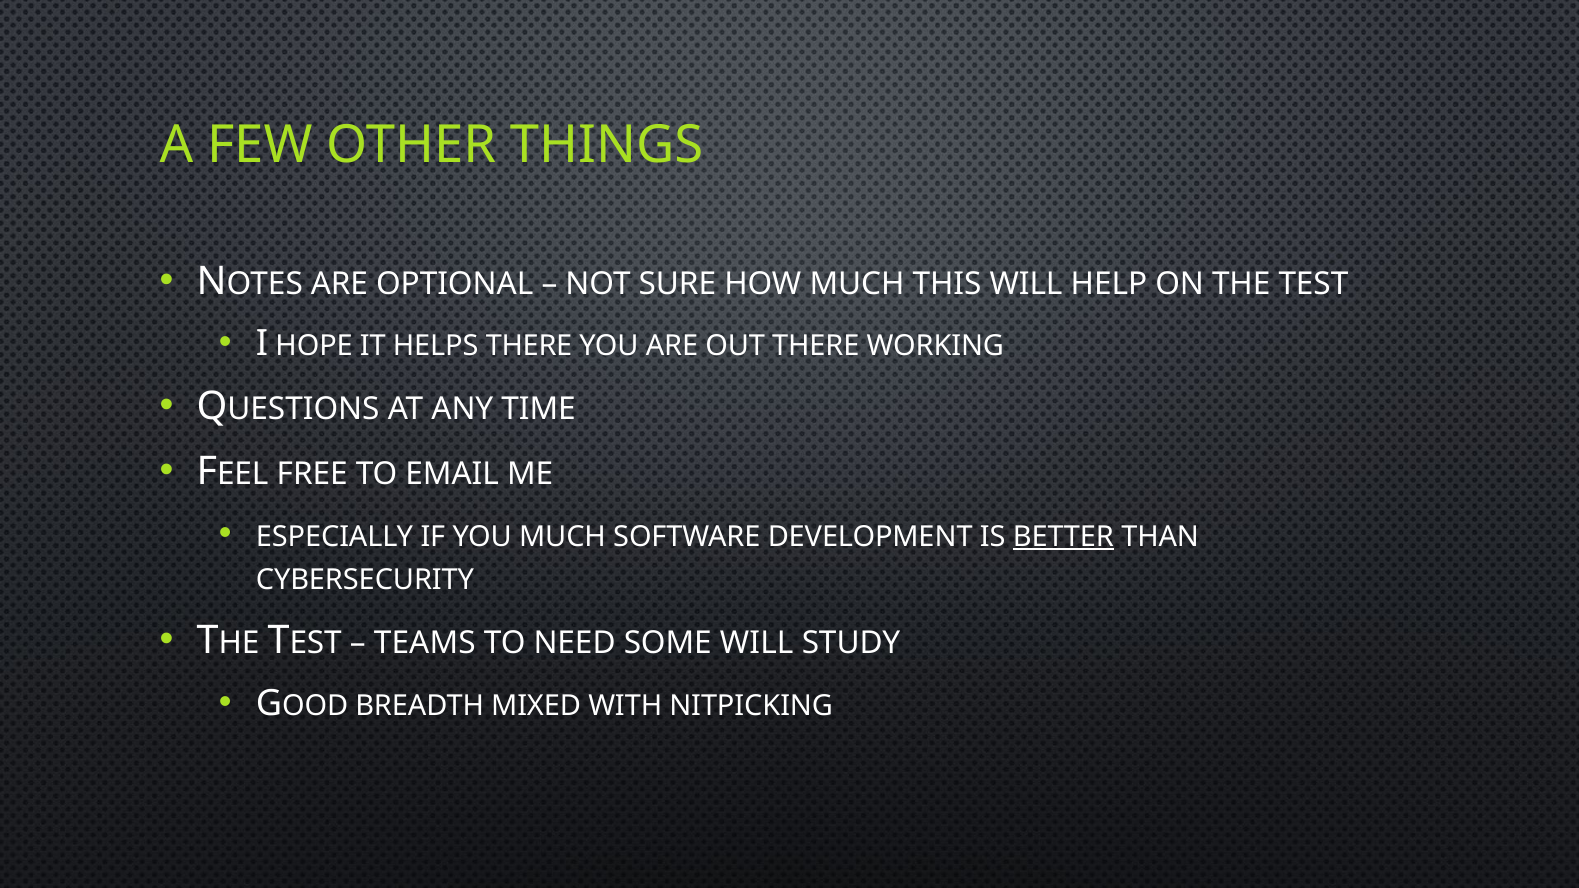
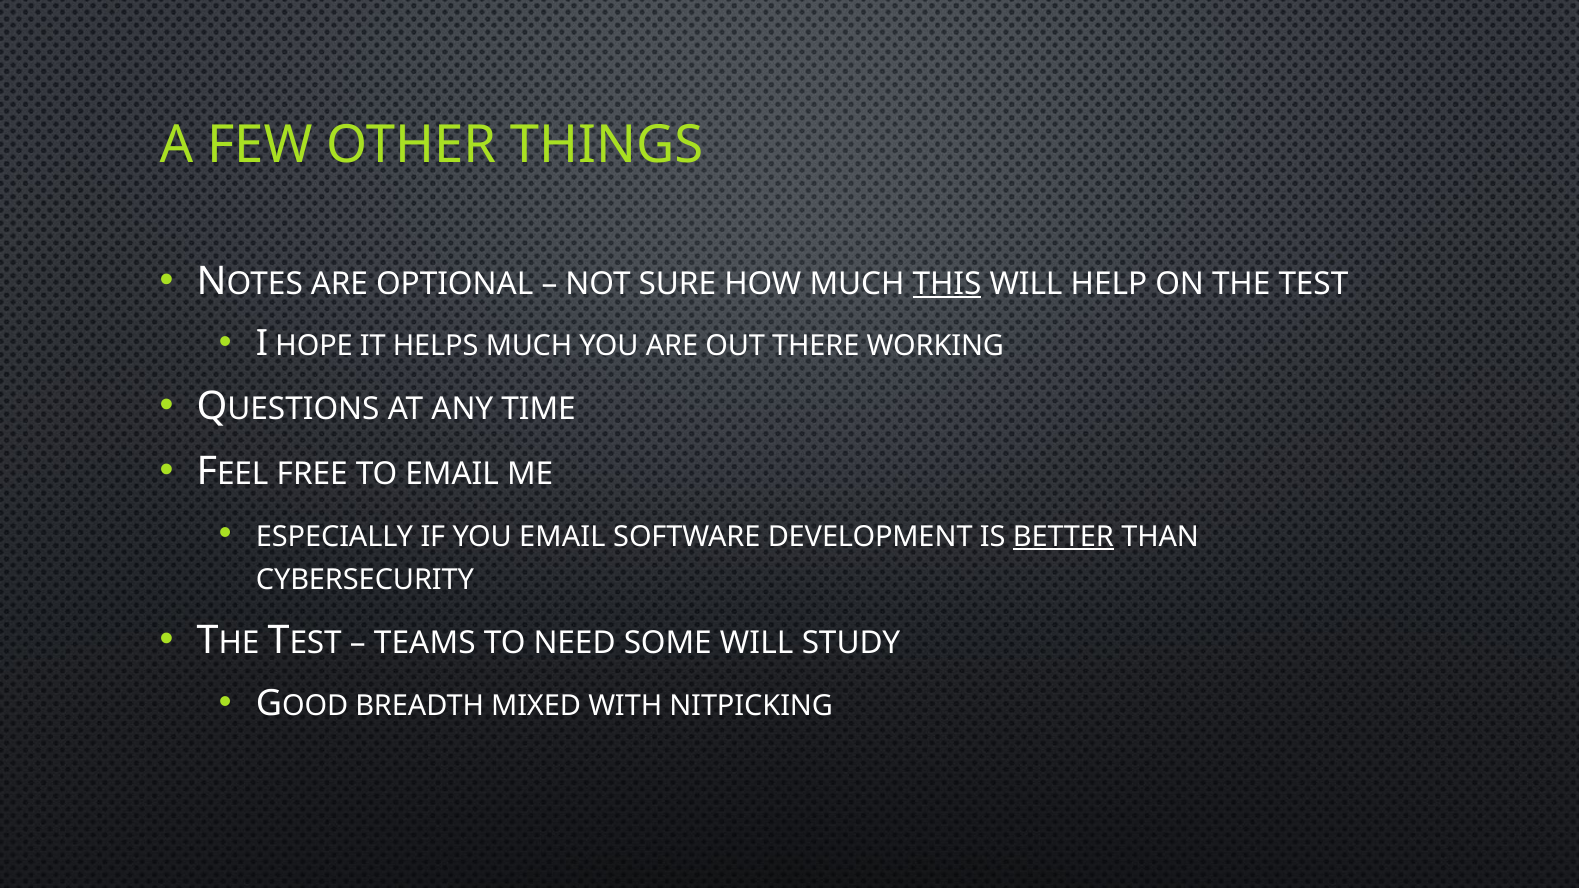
THIS underline: none -> present (947, 284)
HELPS THERE: THERE -> MUCH (529, 346)
YOU MUCH: MUCH -> EMAIL (562, 537)
